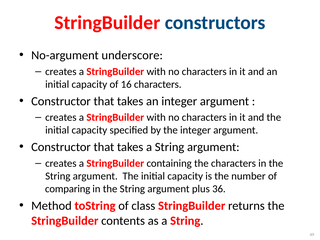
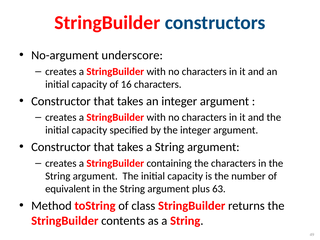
comparing: comparing -> equivalent (68, 189)
36: 36 -> 63 (219, 189)
